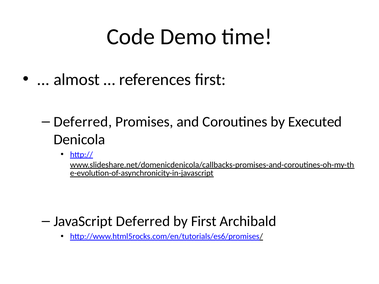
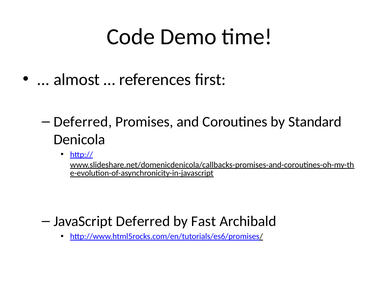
Executed: Executed -> Standard (315, 122)
by First: First -> Fast (204, 221)
